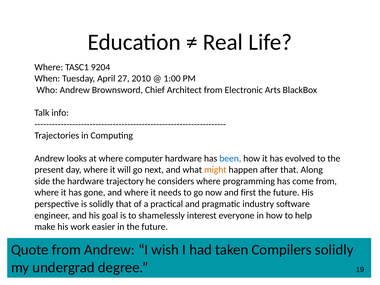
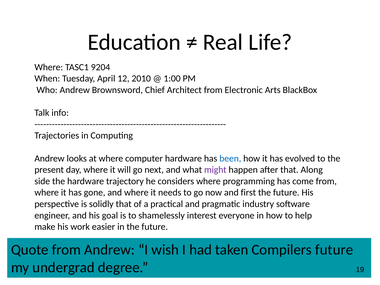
27: 27 -> 12 (123, 79)
might colour: orange -> purple (215, 170)
Compilers solidly: solidly -> future (334, 250)
